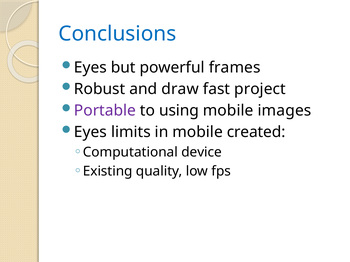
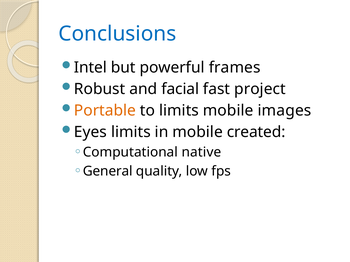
Eyes: Eyes -> Intel (90, 68)
draw: draw -> facial (180, 89)
Portable colour: purple -> orange (105, 111)
to using: using -> limits (179, 111)
device: device -> native (201, 152)
Existing: Existing -> General (108, 171)
